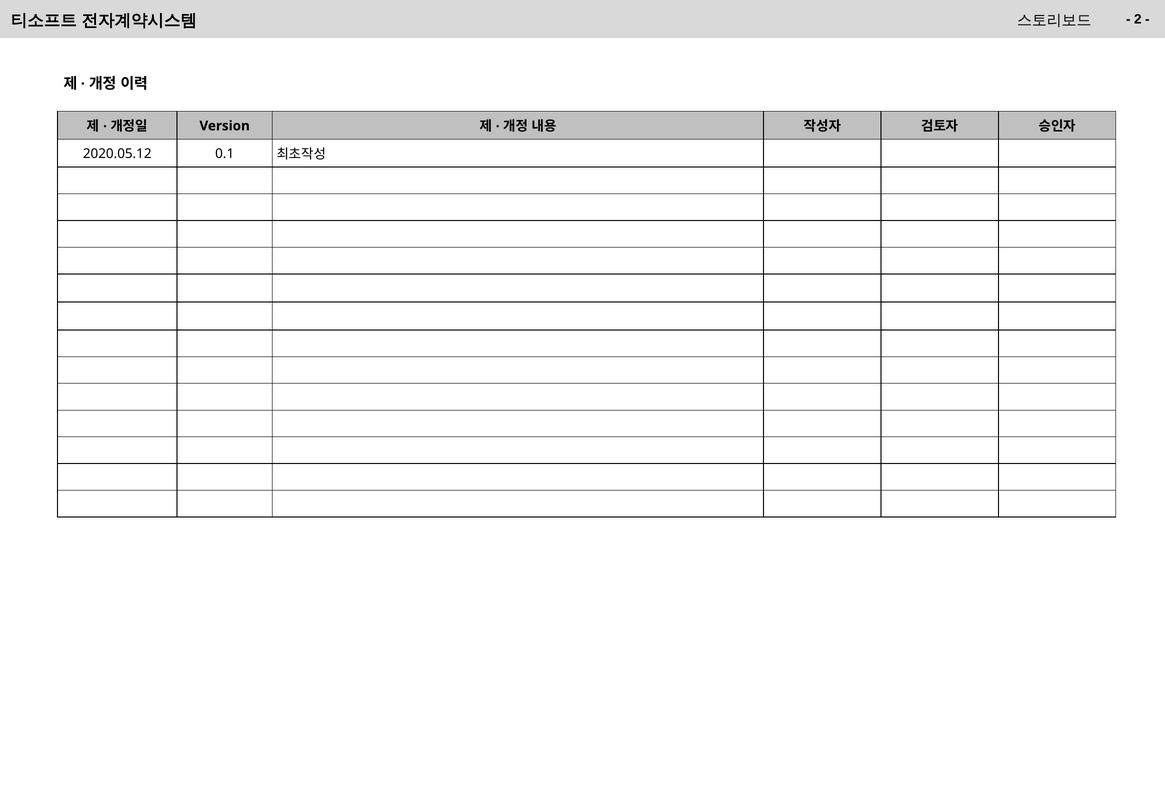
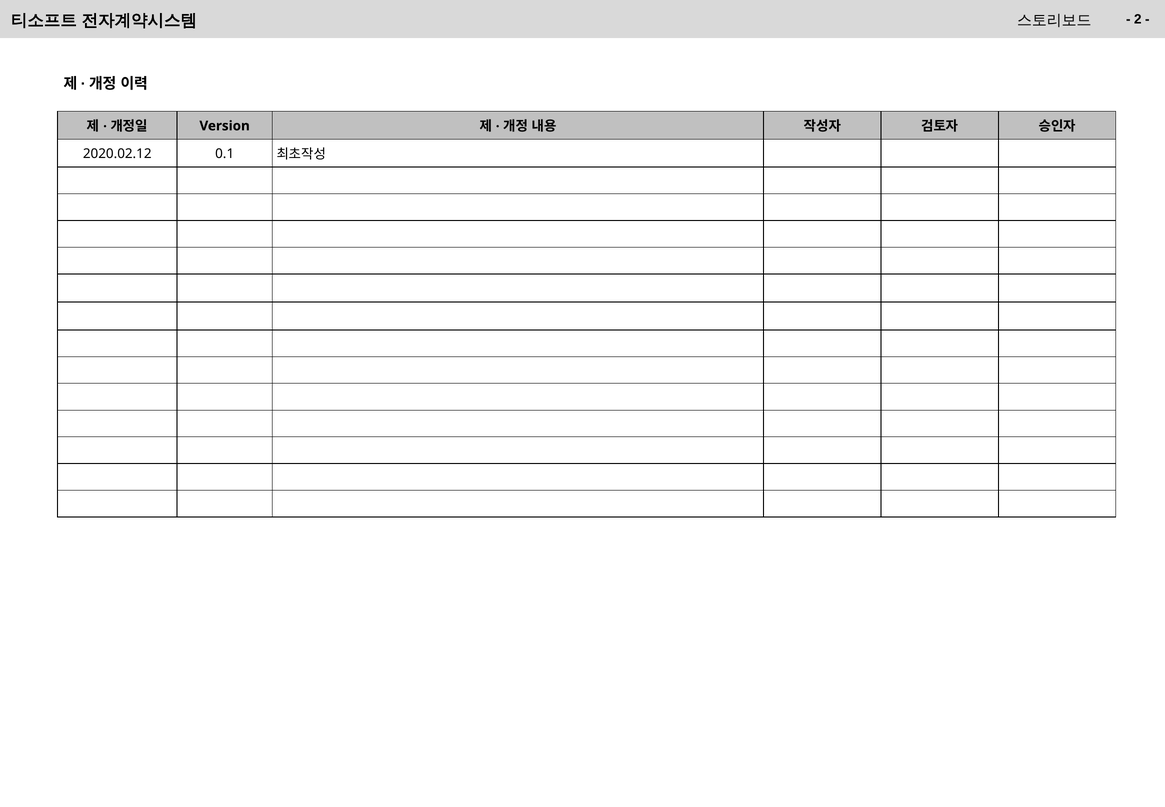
2020.05.12: 2020.05.12 -> 2020.02.12 (117, 154)
